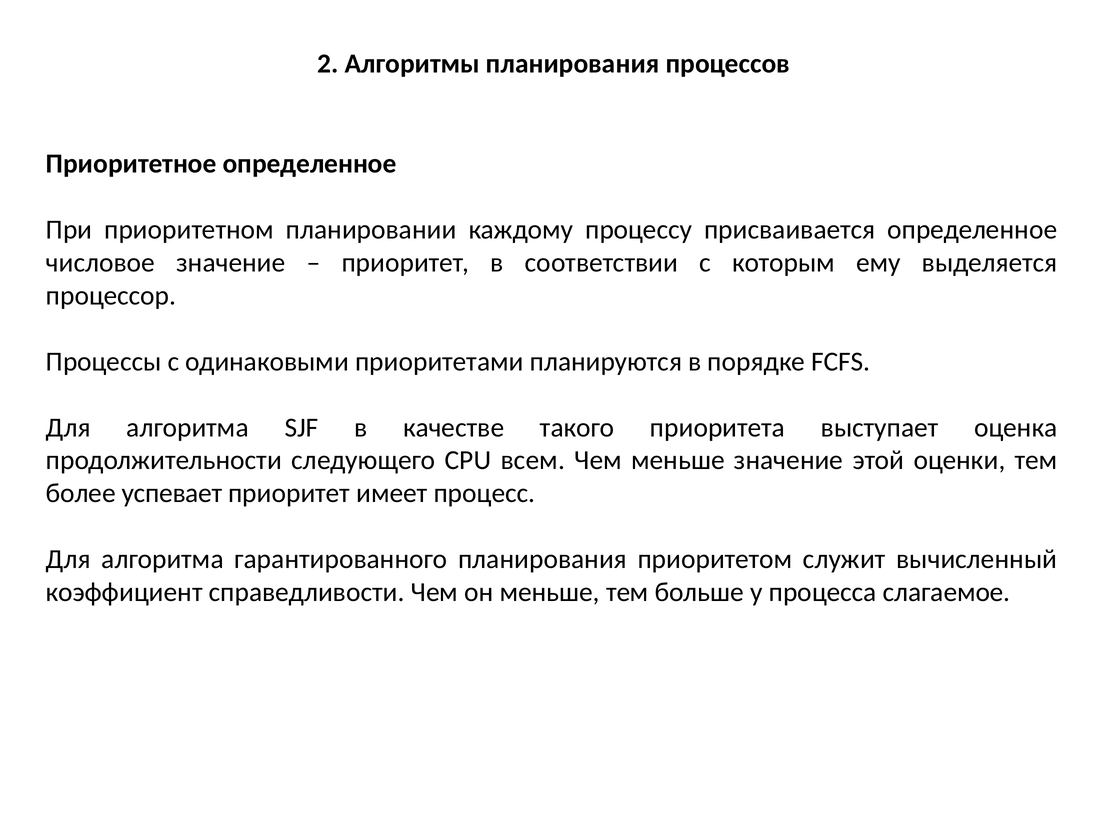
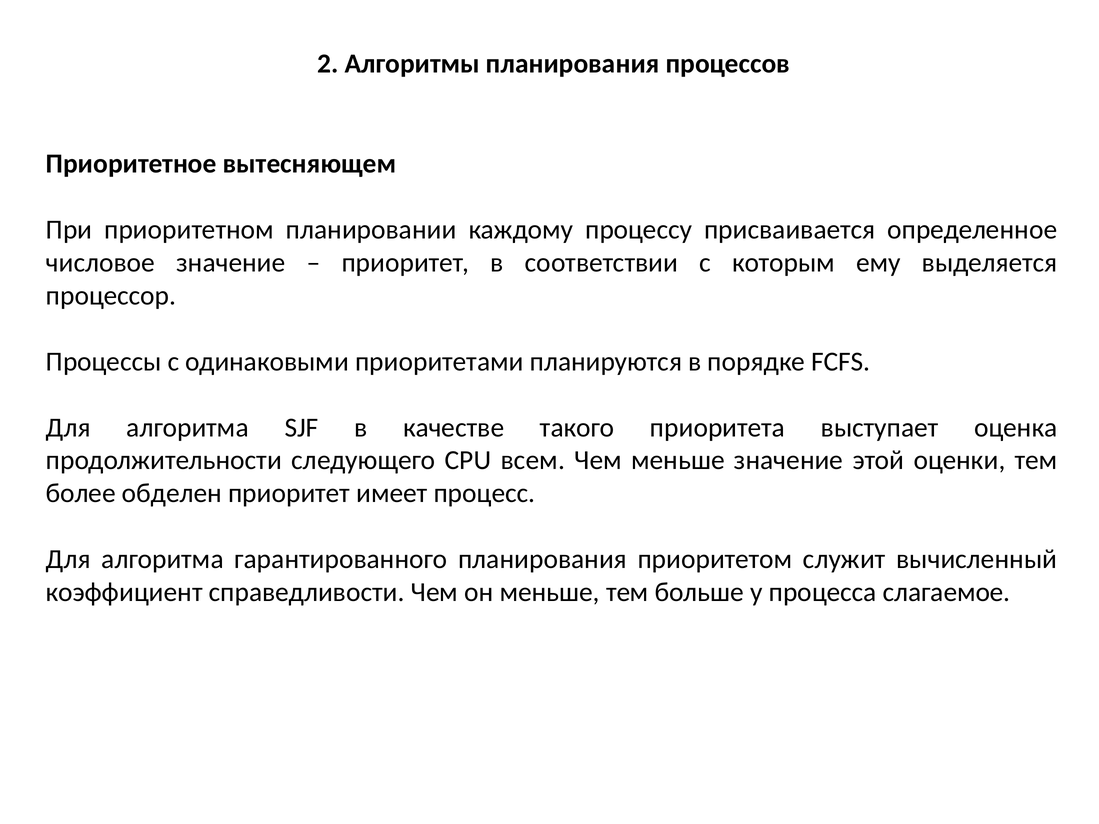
Приоритетное определенное: определенное -> вытесняющем (310, 164)
успевает: успевает -> обделен (172, 494)
